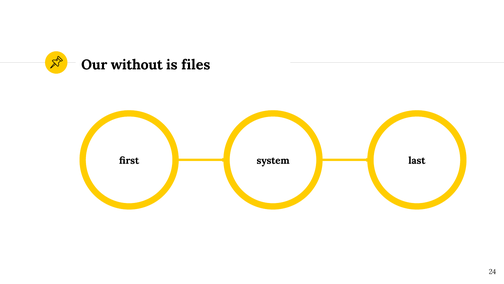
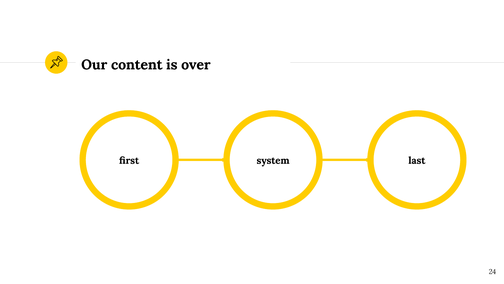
without: without -> content (137, 65)
files: files -> over (196, 65)
